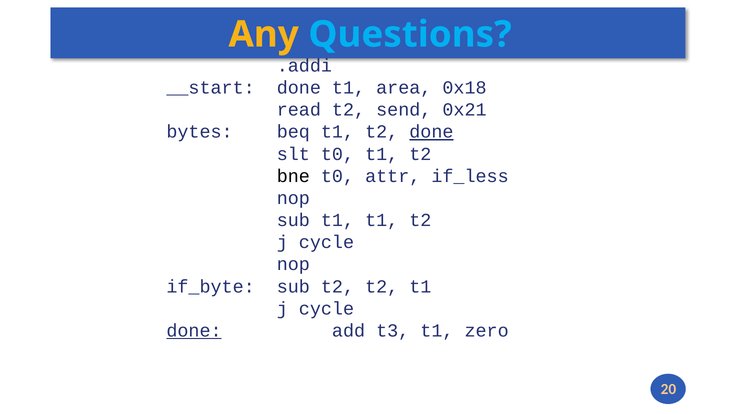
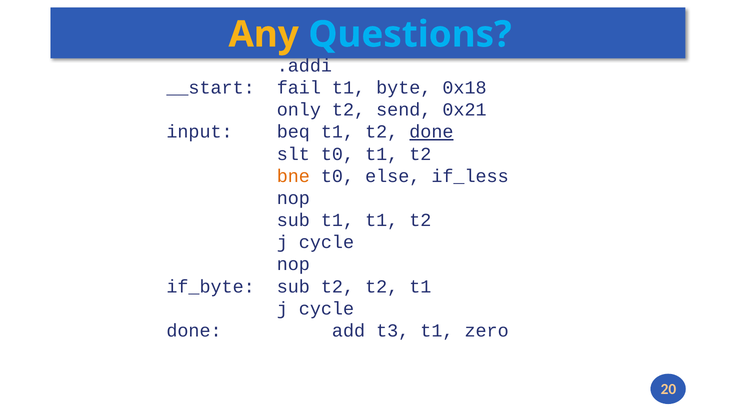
__start done: done -> fail (299, 88)
area: area -> byte (404, 88)
read: read -> only (299, 110)
bytes: bytes -> input (200, 132)
bne colour: black -> orange (293, 176)
attr: attr -> else (393, 176)
done underline: present -> none (194, 331)
